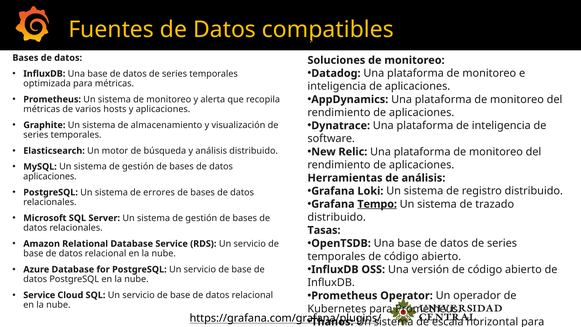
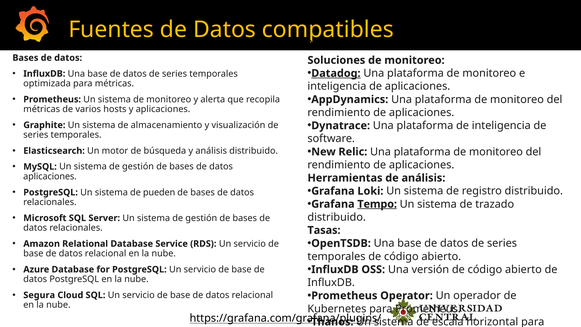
Datadog underline: none -> present (336, 73)
errores: errores -> pueden (159, 192)
Service: Service -> Segura (39, 295)
